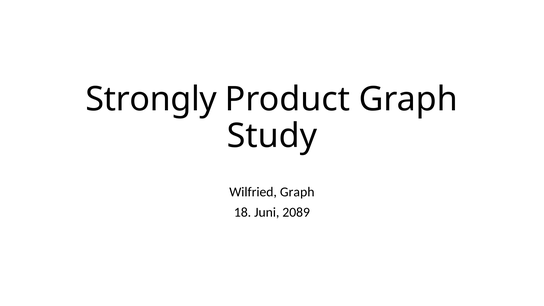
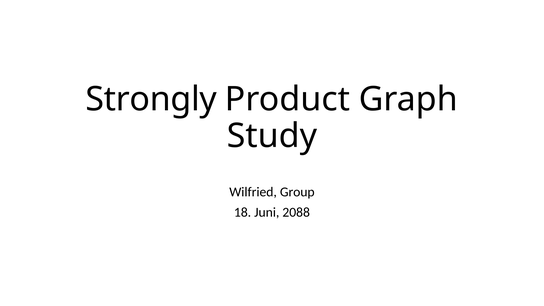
Wilfried Graph: Graph -> Group (297, 192)
2089: 2089 -> 2088 (296, 212)
